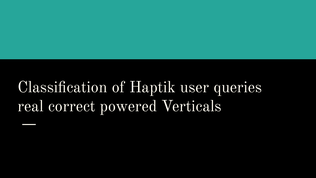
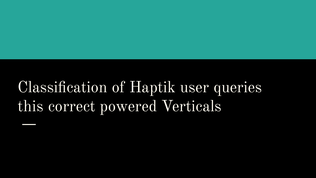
real: real -> this (31, 106)
